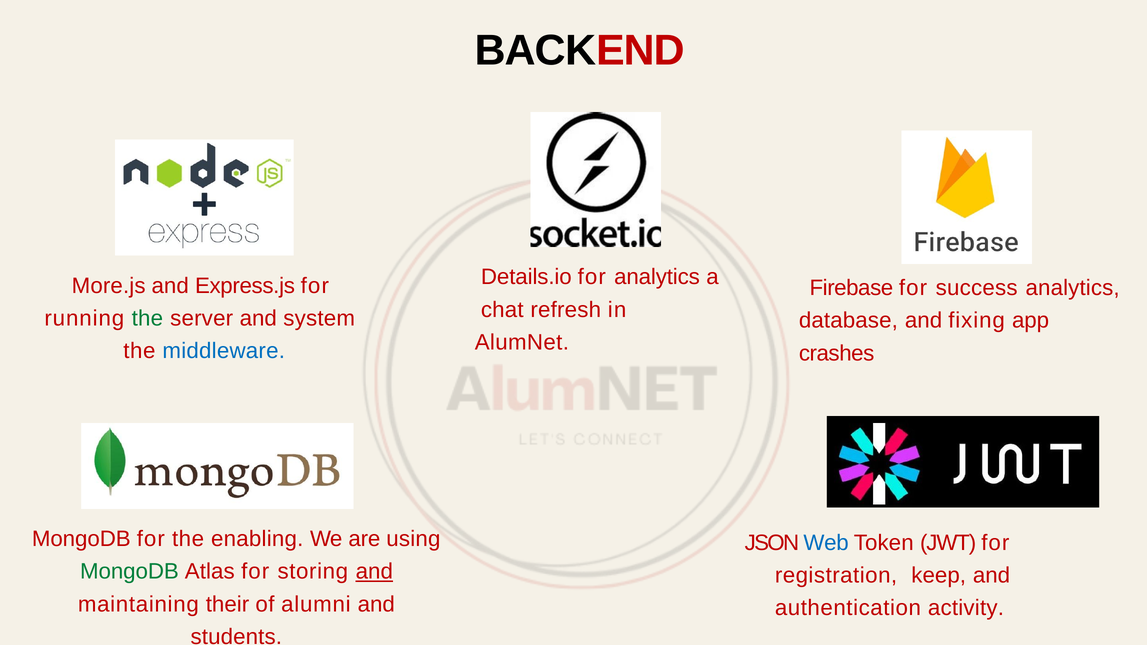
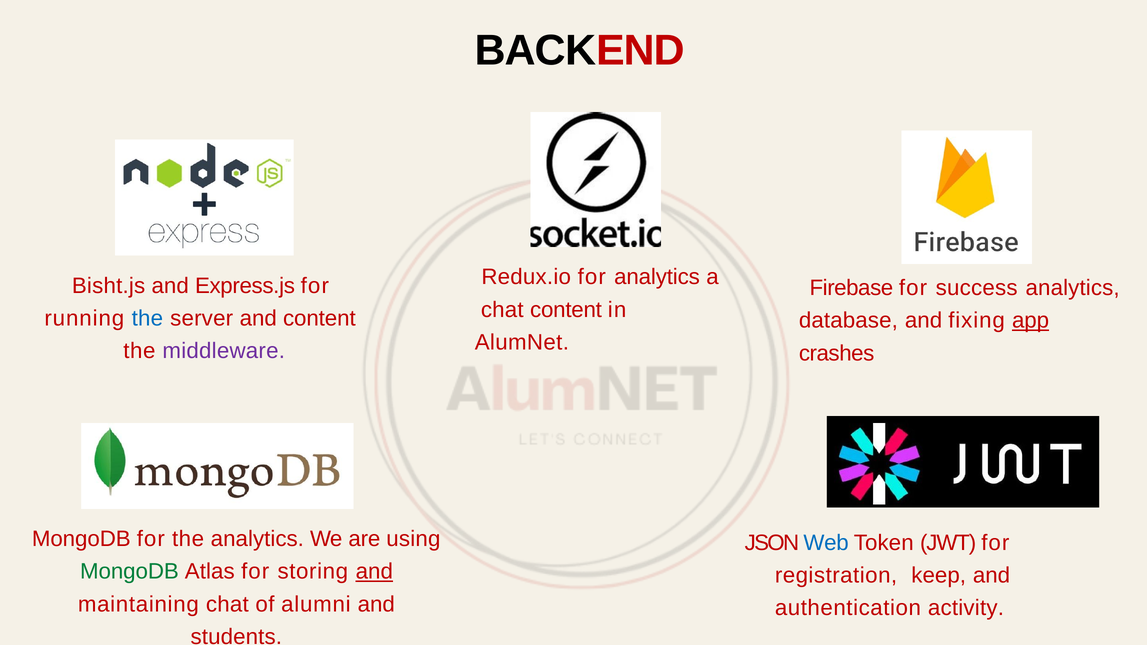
Details.io: Details.io -> Redux.io (526, 277)
More.js: More.js -> Bisht.js (109, 286)
chat refresh: refresh -> content (566, 310)
the colour: green -> blue (147, 318)
and system: system -> content (319, 318)
app underline: none -> present (1031, 321)
middleware colour: blue -> purple (224, 351)
the enabling: enabling -> analytics (257, 539)
maintaining their: their -> chat (227, 604)
